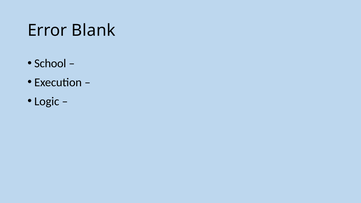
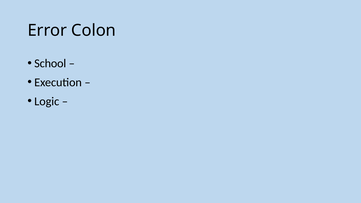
Blank: Blank -> Colon (94, 30)
